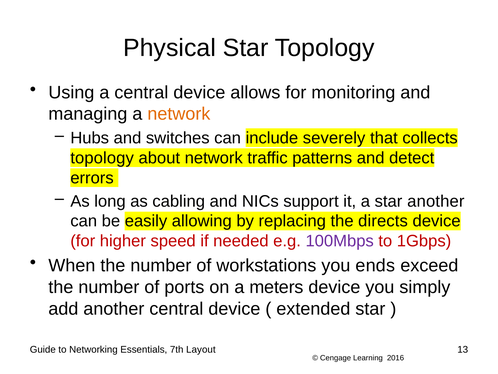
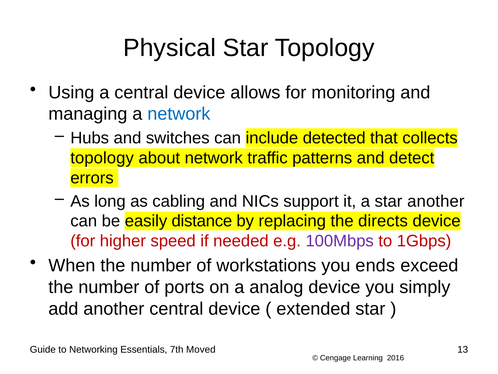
network colour: orange -> blue (179, 114)
severely: severely -> detected (334, 138)
allowing: allowing -> distance (202, 221)
meters: meters -> analog (276, 287)
Layout: Layout -> Moved (201, 349)
